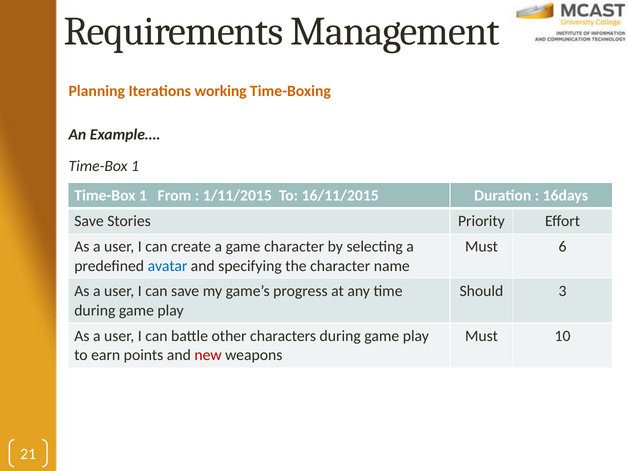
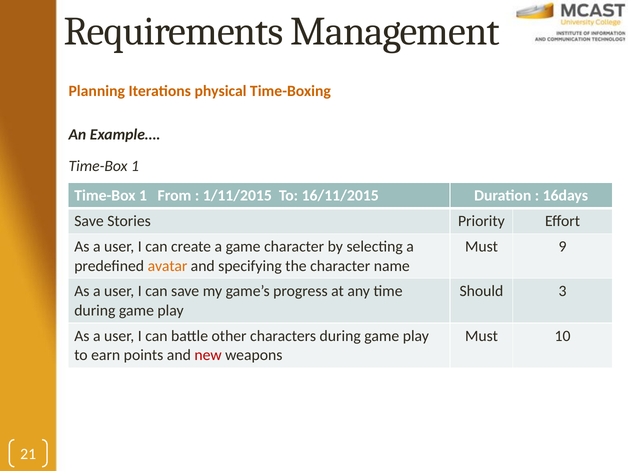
working: working -> physical (221, 91)
6: 6 -> 9 (563, 247)
avatar colour: blue -> orange (168, 266)
